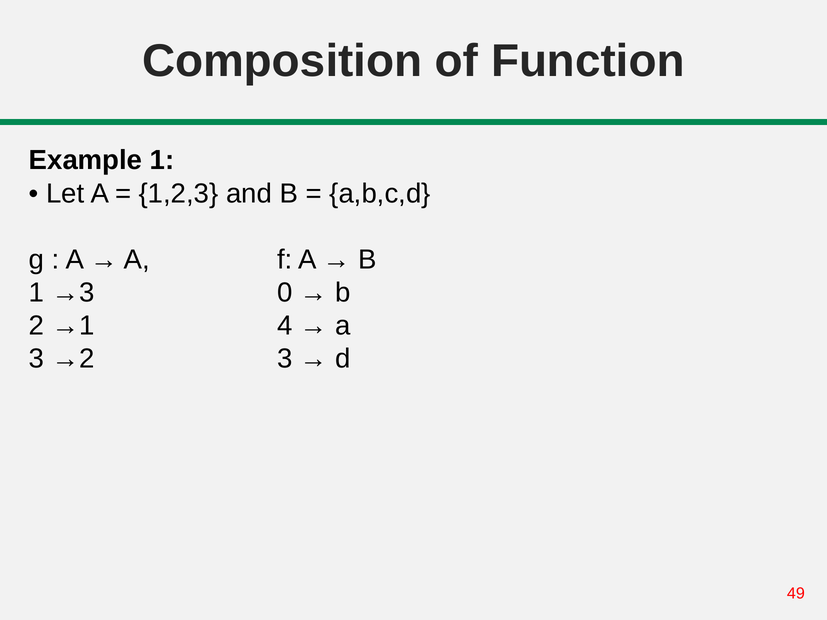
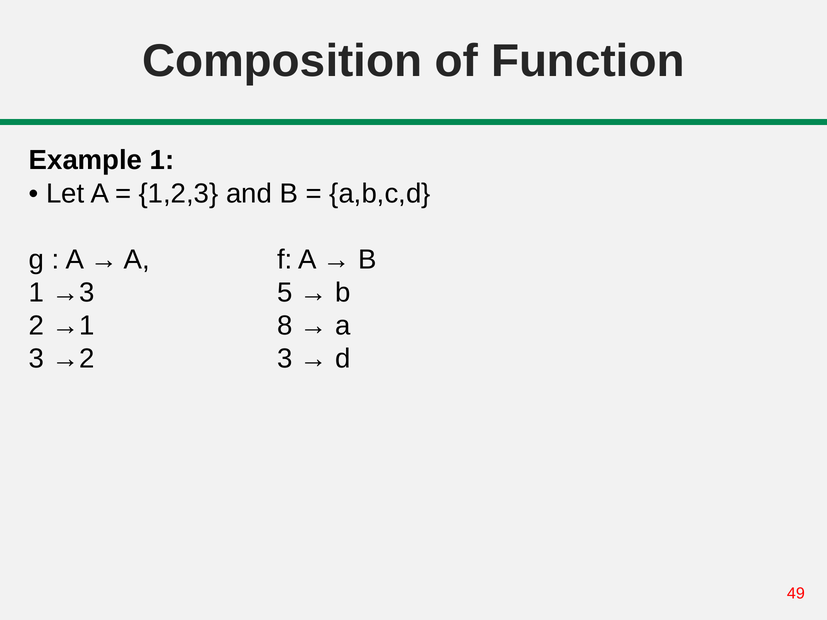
0: 0 -> 5 (285, 293)
4: 4 -> 8 (285, 326)
